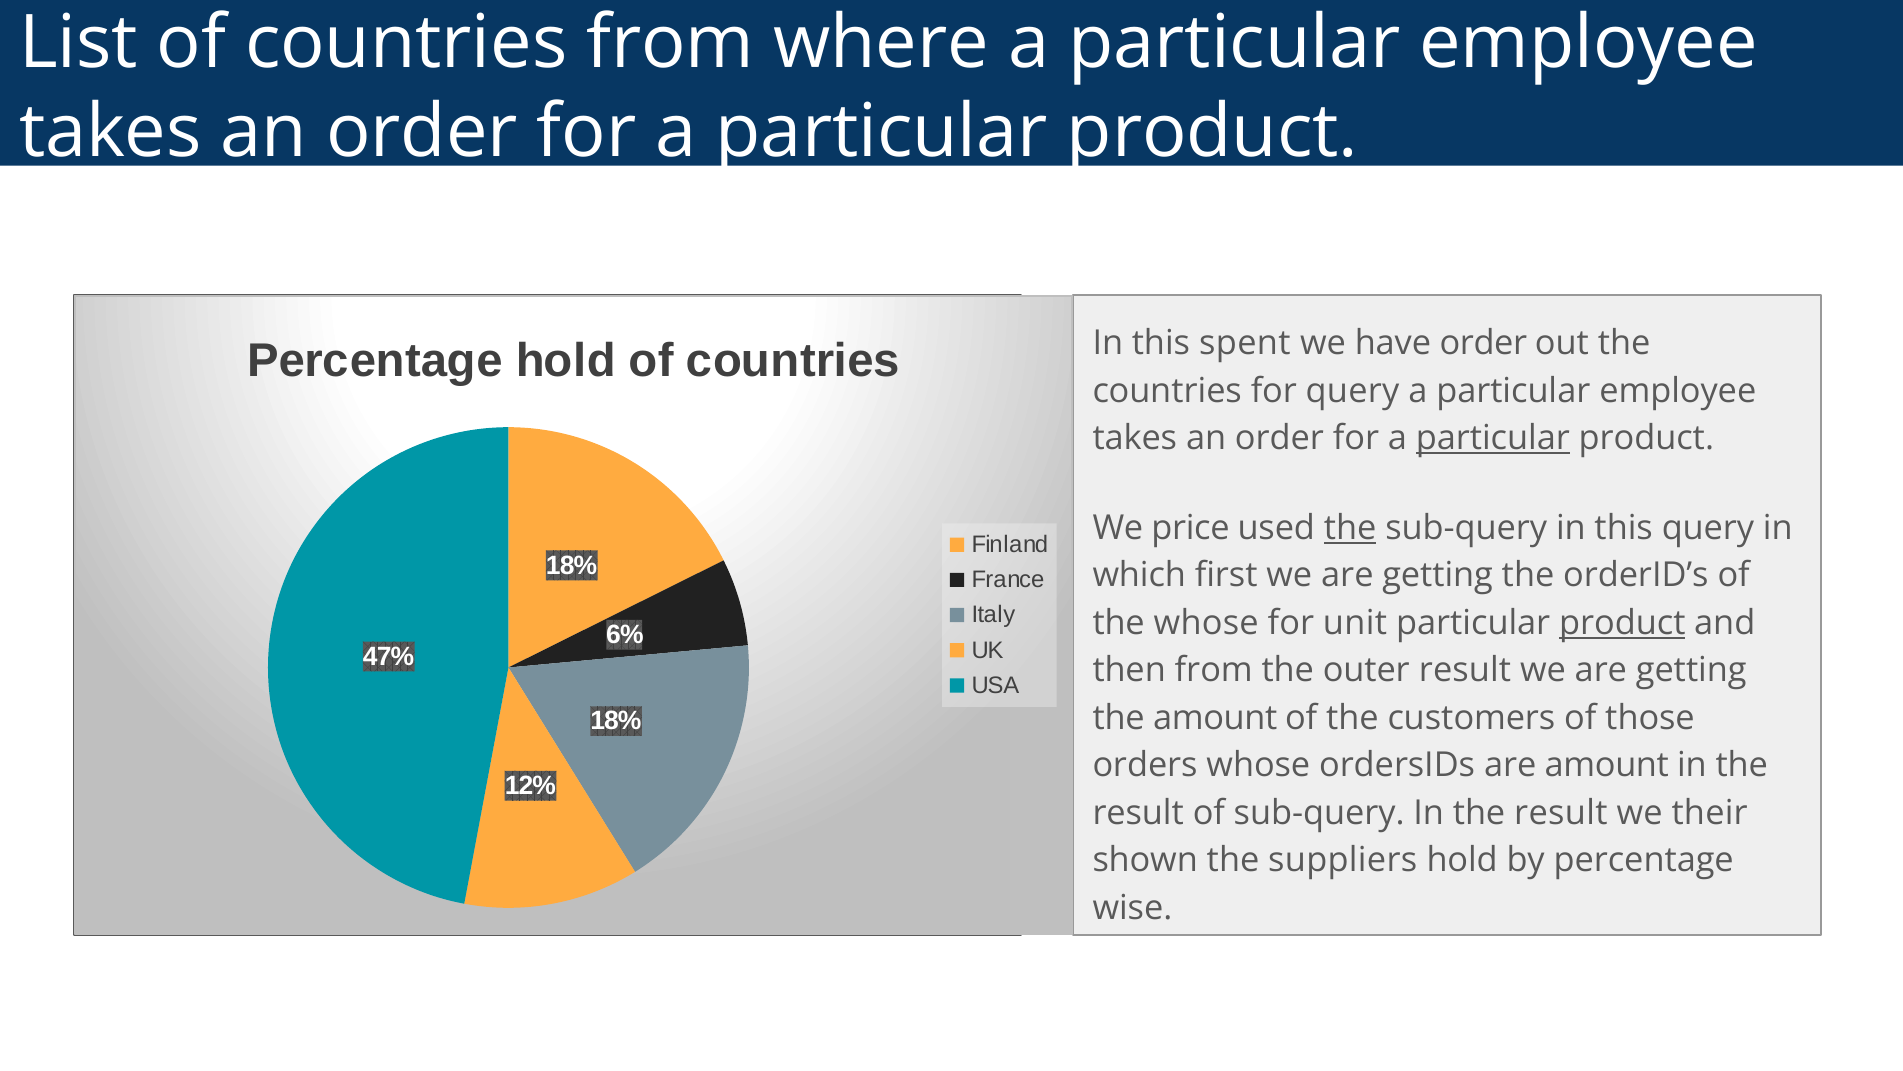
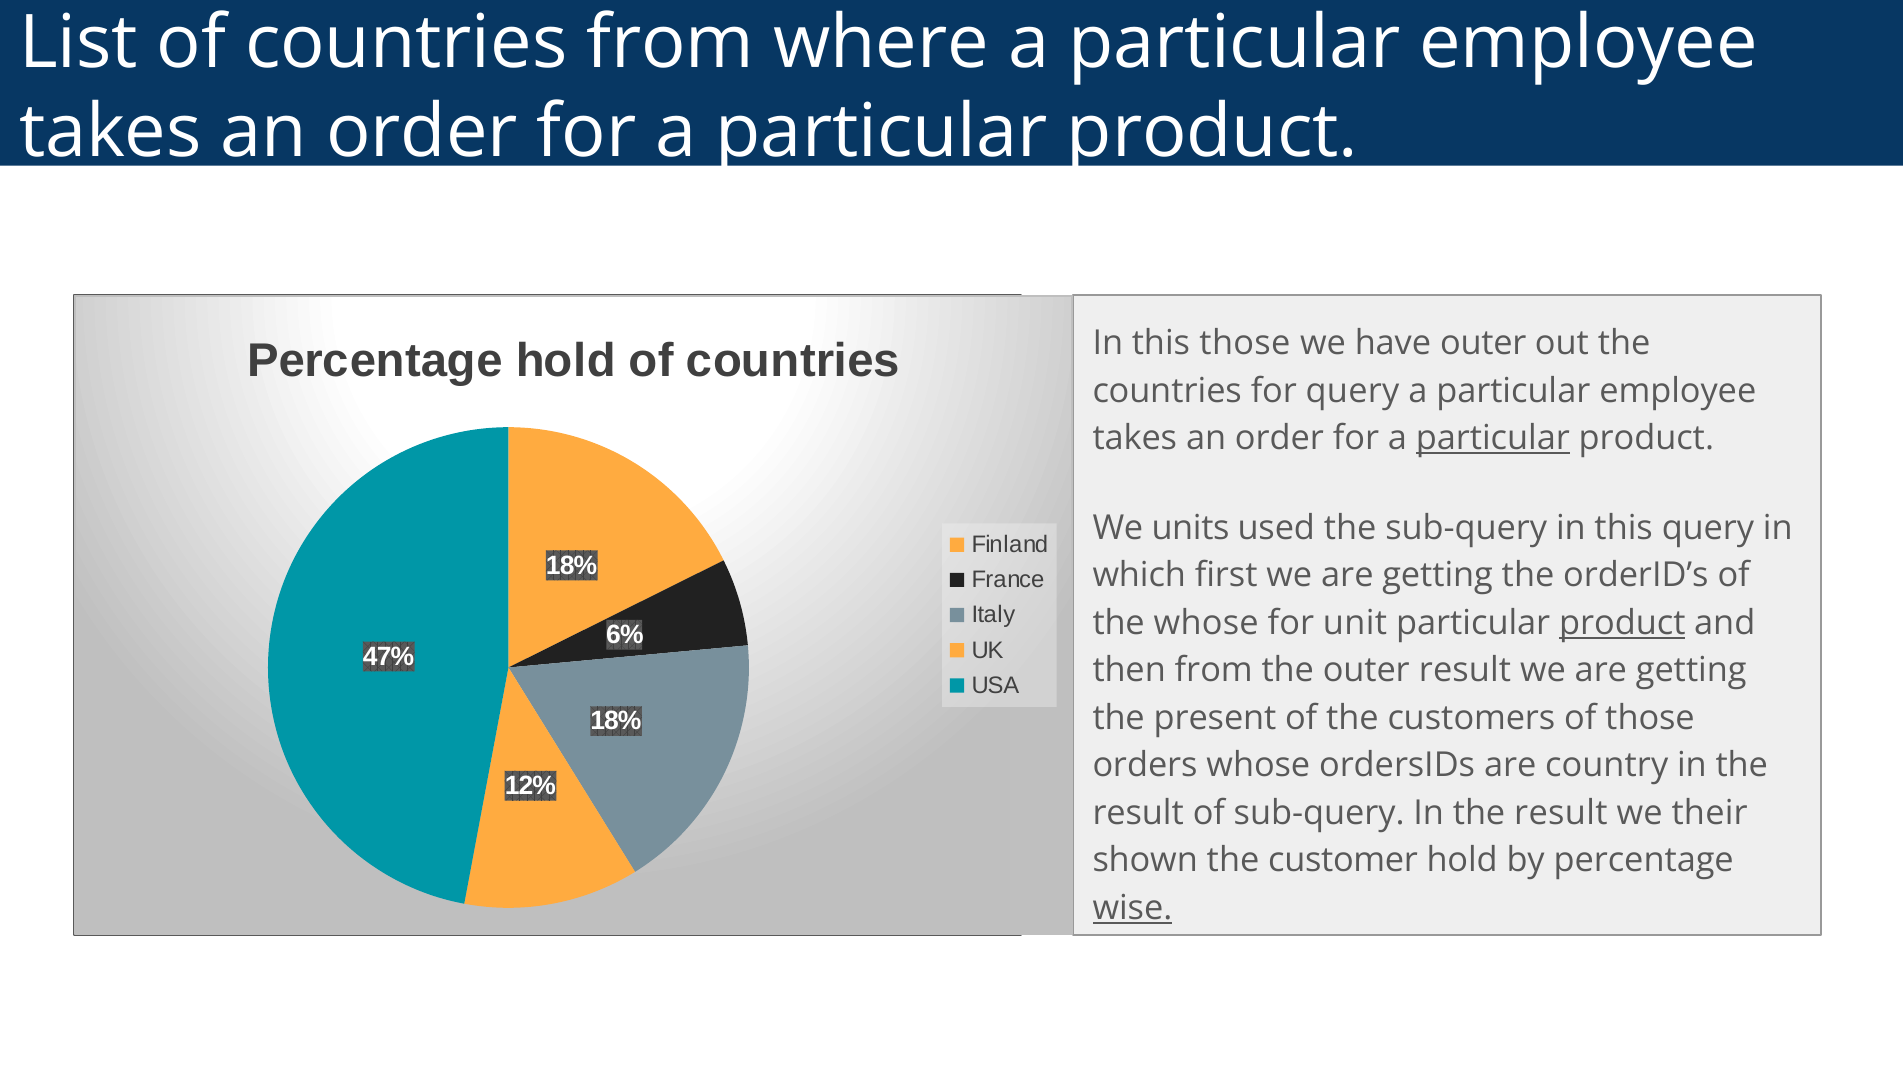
spent: spent -> those (1245, 343)
have order: order -> outer (1483, 343)
price: price -> units (1191, 528)
the underline: present -> none (1350, 528)
amount: amount -> present (1215, 718)
are amount: amount -> country (1607, 765)
suppliers: suppliers -> customer (1343, 860)
wise underline: none -> present (1132, 907)
